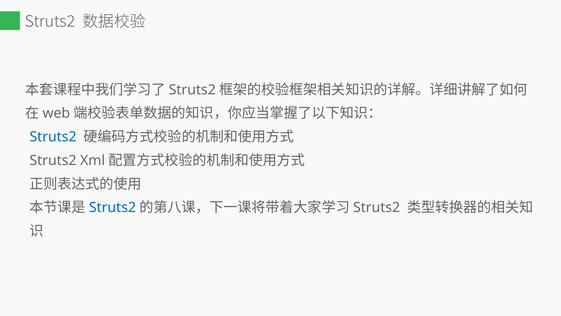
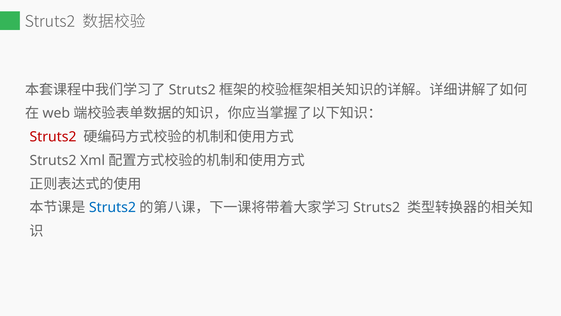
Struts2 colour: blue -> red (53, 137)
